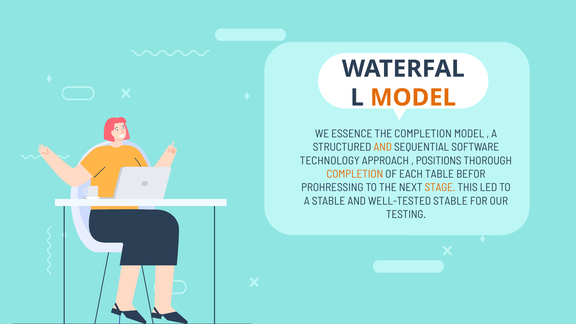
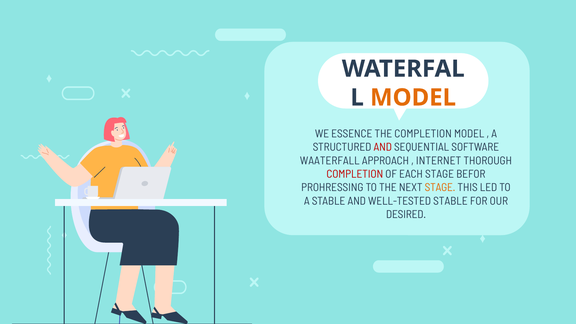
AND colour: orange -> red (383, 147)
TECHNOLOGY: TECHNOLOGY -> WAATERFALL (330, 161)
POSITIONS: POSITIONS -> INTERNET (439, 161)
COMPLETION colour: orange -> red (355, 174)
EACH TABLE: TABLE -> STAGE (440, 174)
TESTING: TESTING -> DESIRED (406, 214)
